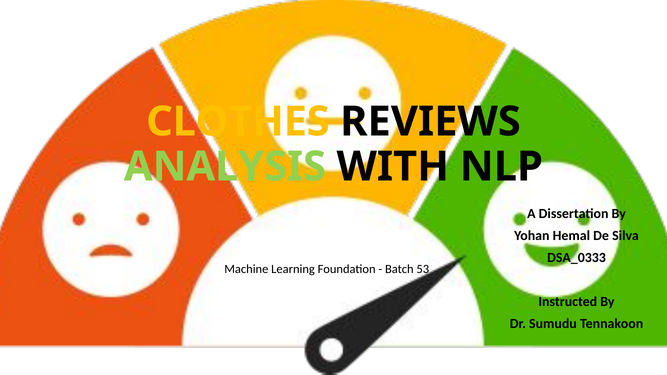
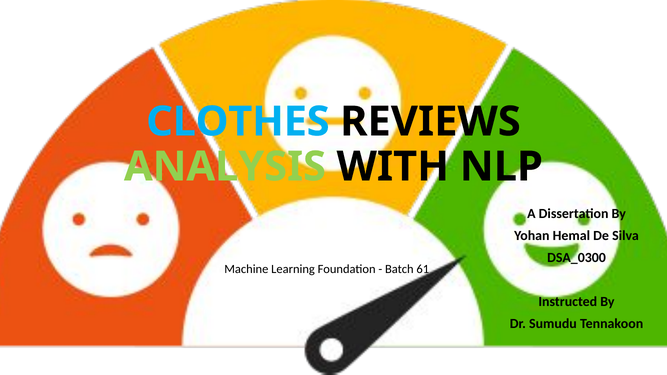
CLOTHES colour: yellow -> light blue (238, 122)
DSA_0333: DSA_0333 -> DSA_0300 (577, 258)
53: 53 -> 61 (423, 269)
